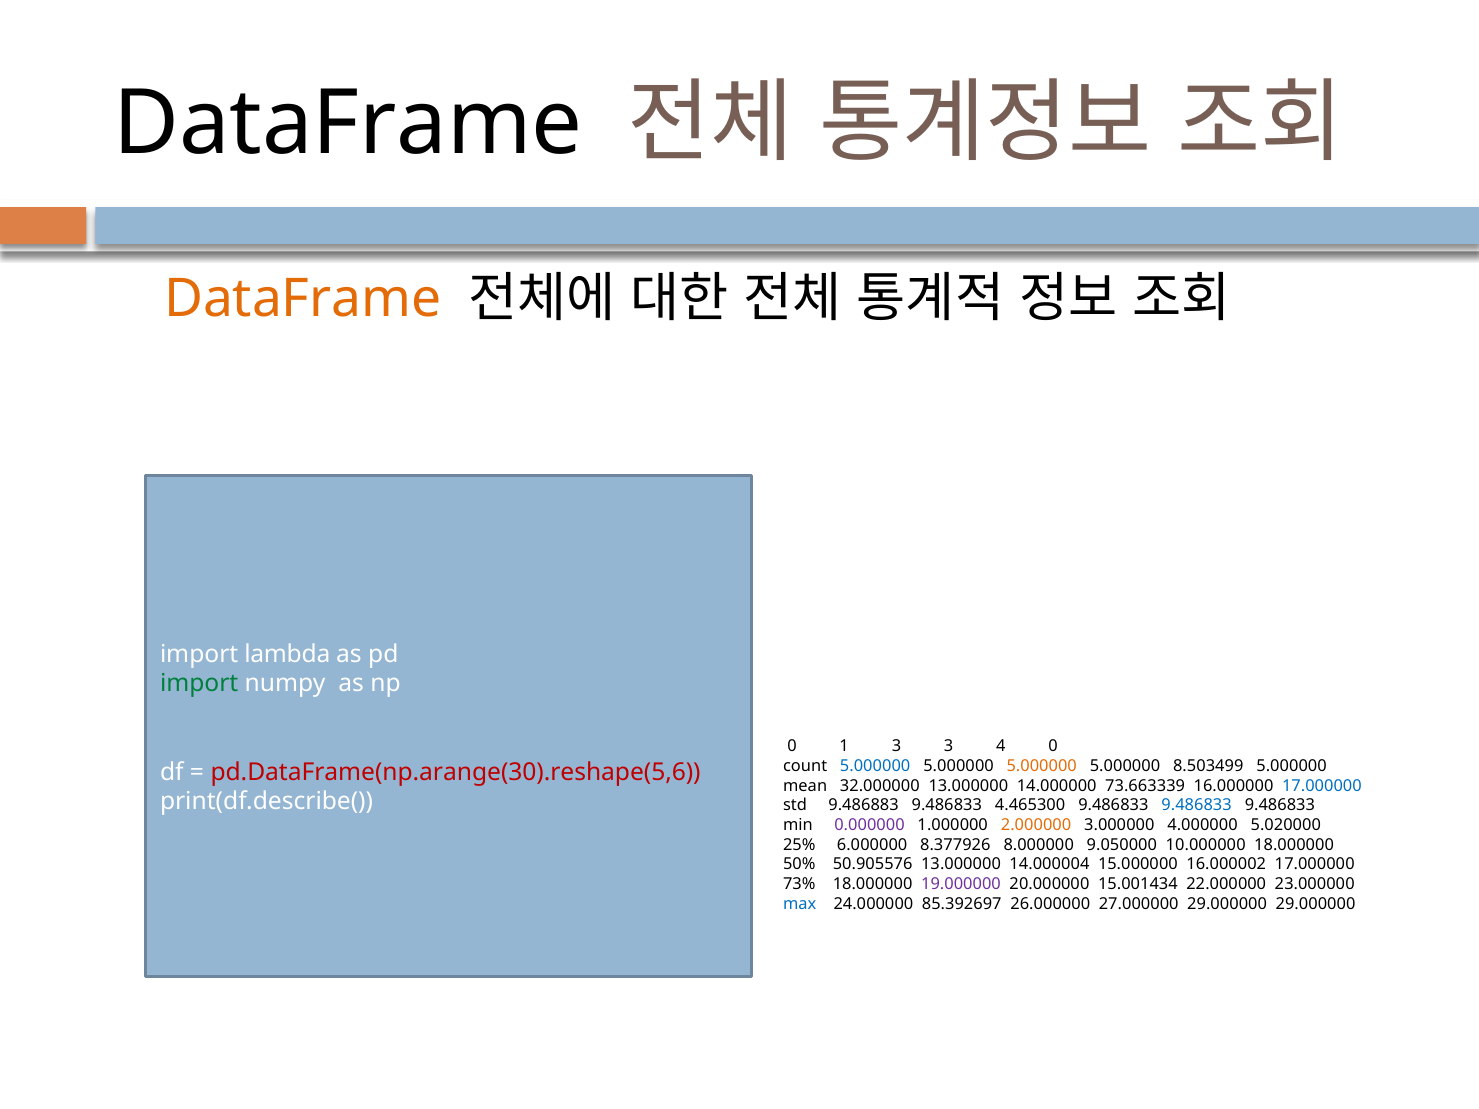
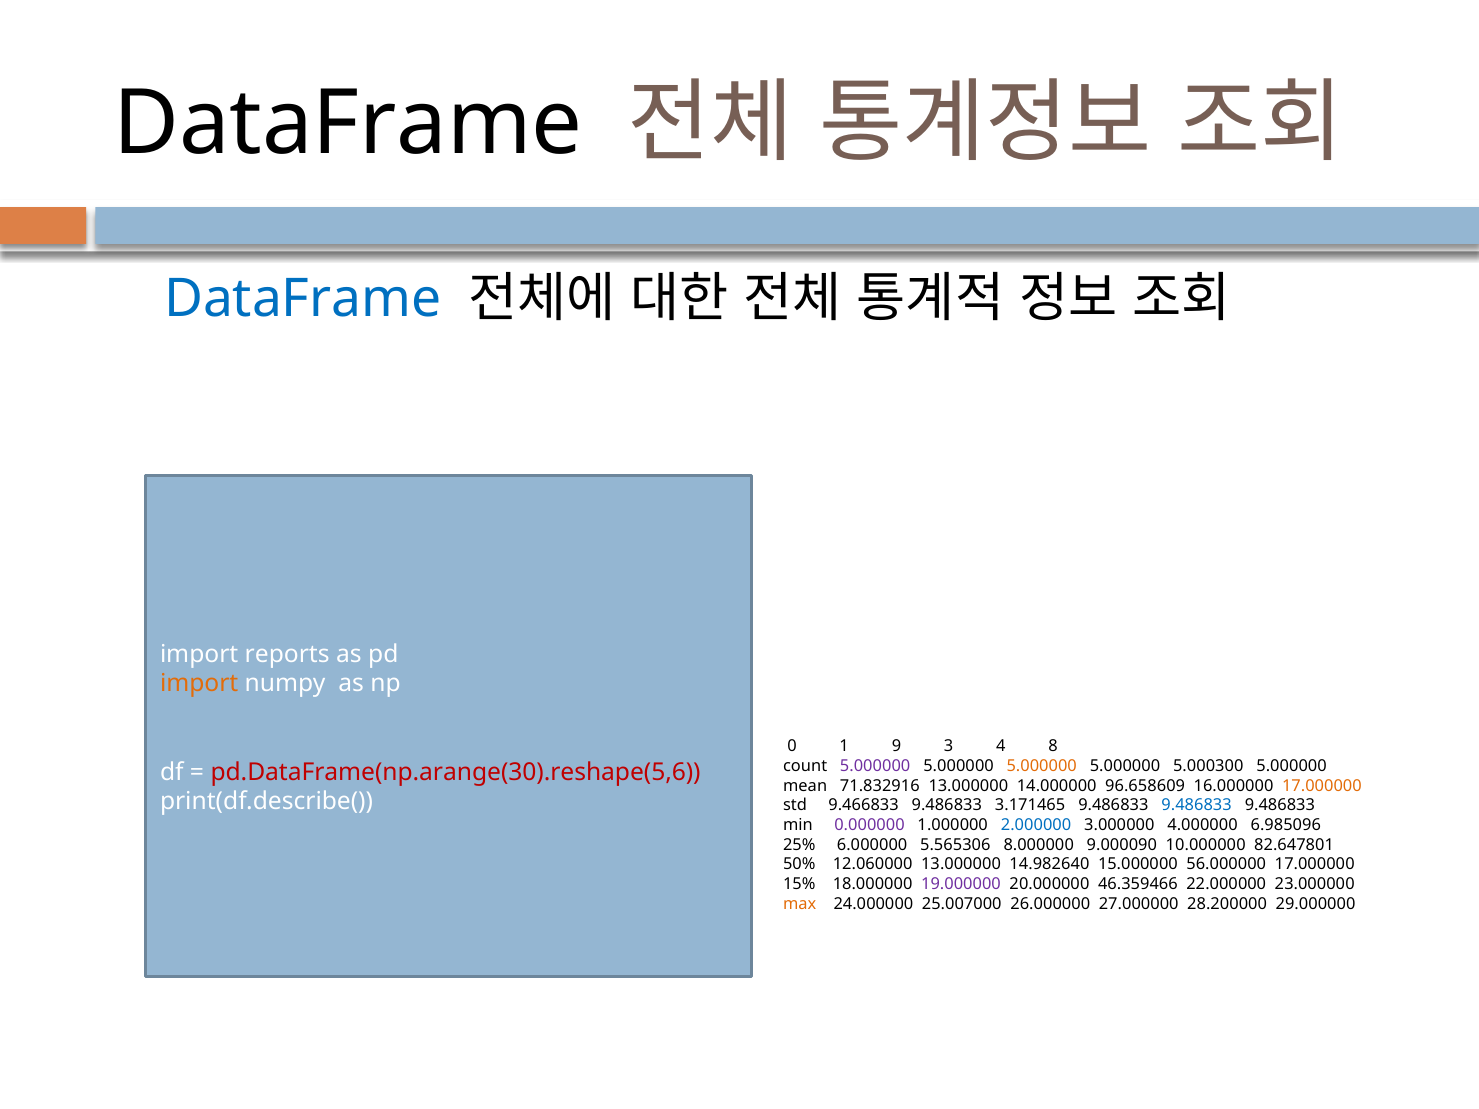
DataFrame colour: orange -> blue (303, 299)
lambda: lambda -> reports (287, 654)
import colour: green -> orange (199, 684)
1 3: 3 -> 9 (896, 747)
4 0: 0 -> 8 (1053, 747)
5.000000 colour: blue -> purple (875, 766)
8.503499: 8.503499 -> 5.000300 (1208, 766)
32.000000: 32.000000 -> 71.832916 (880, 786)
73.663339: 73.663339 -> 96.658609 (1145, 786)
17.000000 colour: blue -> orange (1322, 786)
9.486883: 9.486883 -> 9.466833 (864, 806)
4.465300: 4.465300 -> 3.171465 (1030, 806)
2.000000 colour: orange -> blue (1036, 825)
5.020000: 5.020000 -> 6.985096 (1286, 825)
8.377926: 8.377926 -> 5.565306 (955, 845)
9.050000: 9.050000 -> 9.000090 (1122, 845)
10.000000 18.000000: 18.000000 -> 82.647801 (1294, 845)
50.905576: 50.905576 -> 12.060000 (873, 865)
14.000004: 14.000004 -> 14.982640 (1049, 865)
16.000002: 16.000002 -> 56.000000 (1226, 865)
73%: 73% -> 15% (799, 884)
15.001434: 15.001434 -> 46.359466 (1138, 884)
max colour: blue -> orange (800, 904)
85.392697: 85.392697 -> 25.007000 (962, 904)
27.000000 29.000000: 29.000000 -> 28.200000 (1227, 904)
